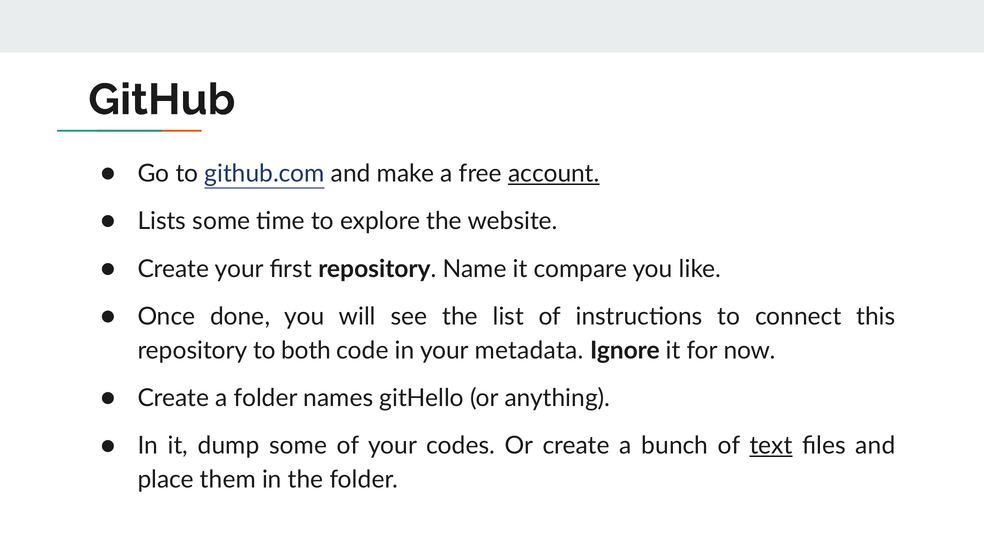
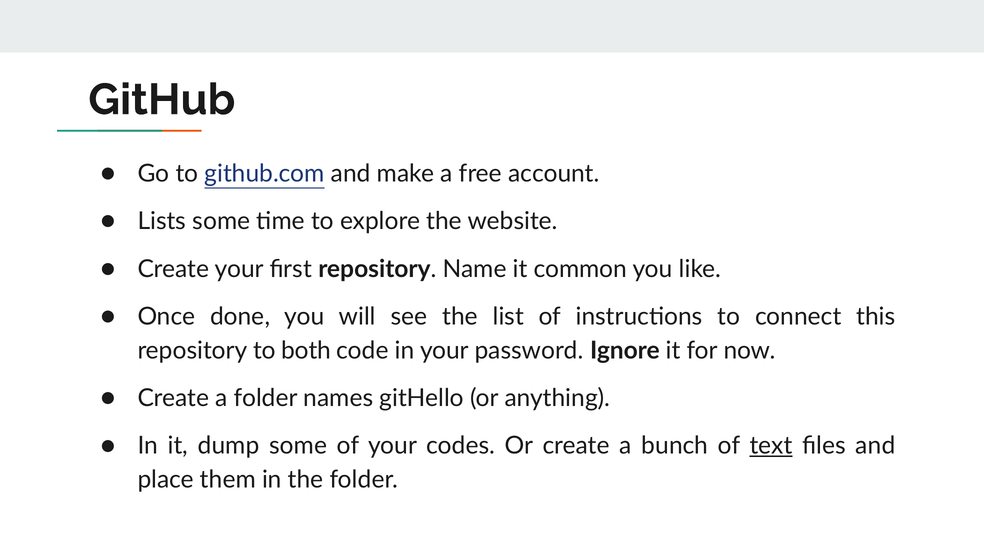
account underline: present -> none (554, 173)
compare: compare -> common (580, 269)
metadata: metadata -> password (529, 350)
